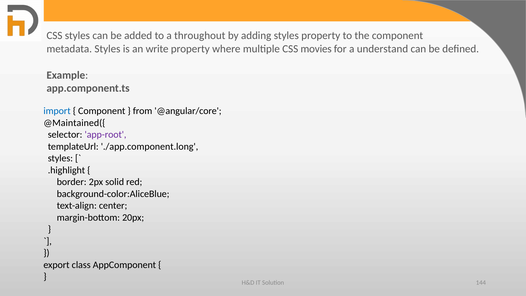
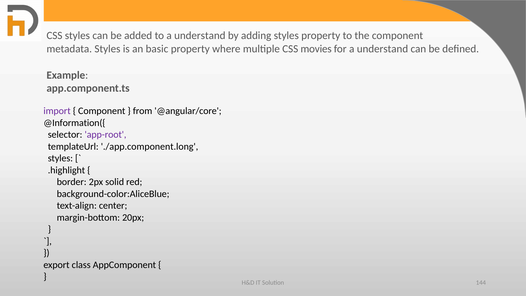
to a throughout: throughout -> understand (200, 36)
write: write -> basic (157, 49)
import colour: blue -> purple (57, 111)
@Maintained({: @Maintained({ -> @Information({ (74, 123)
